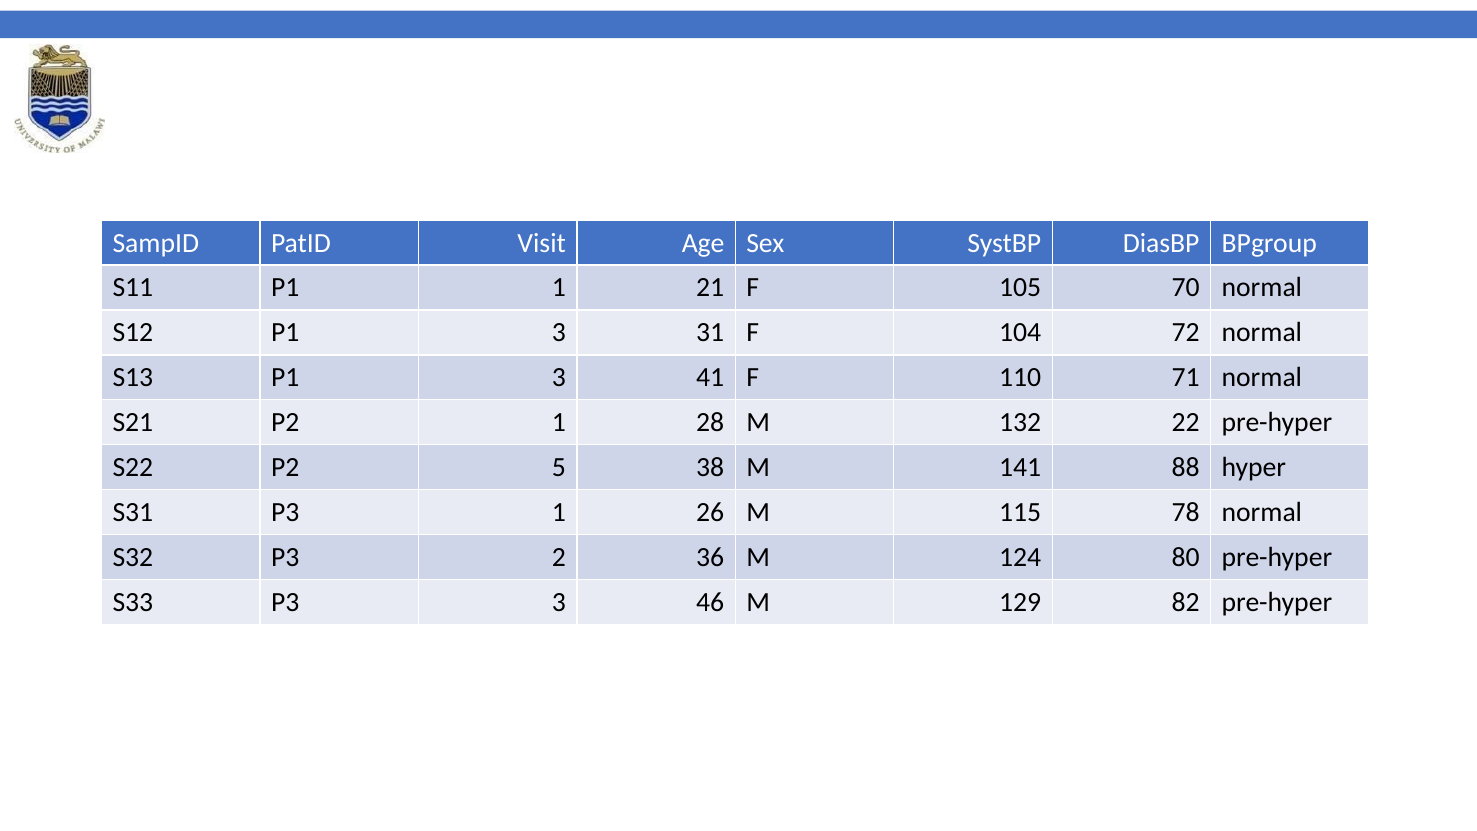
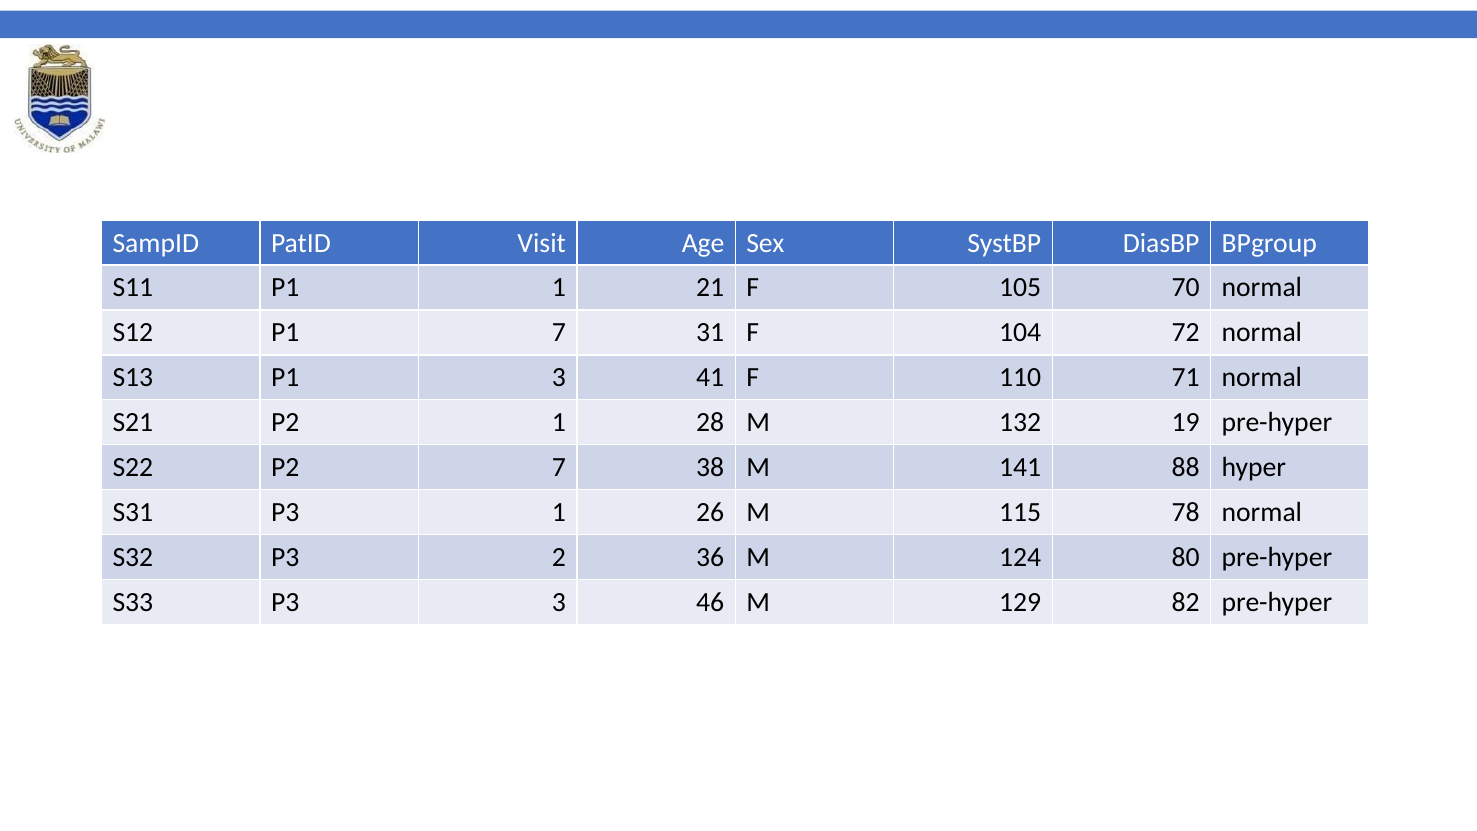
S12 P1 3: 3 -> 7 (559, 333)
22: 22 -> 19 (1186, 422)
P2 5: 5 -> 7 (559, 467)
